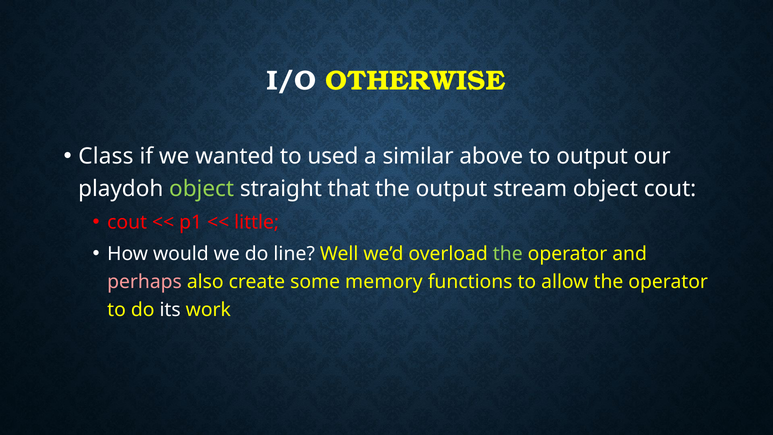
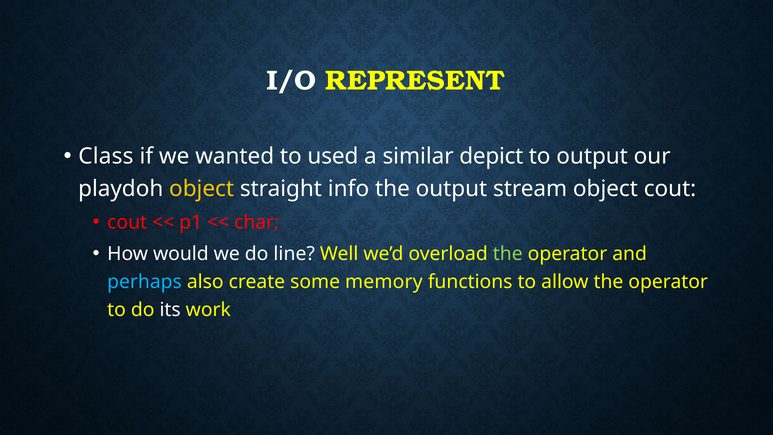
OTHERWISE: OTHERWISE -> REPRESENT (415, 81)
above: above -> depict (491, 156)
object colour: light green -> yellow (202, 189)
that: that -> info (349, 189)
little: little -> char (257, 222)
perhaps colour: pink -> light blue (145, 282)
